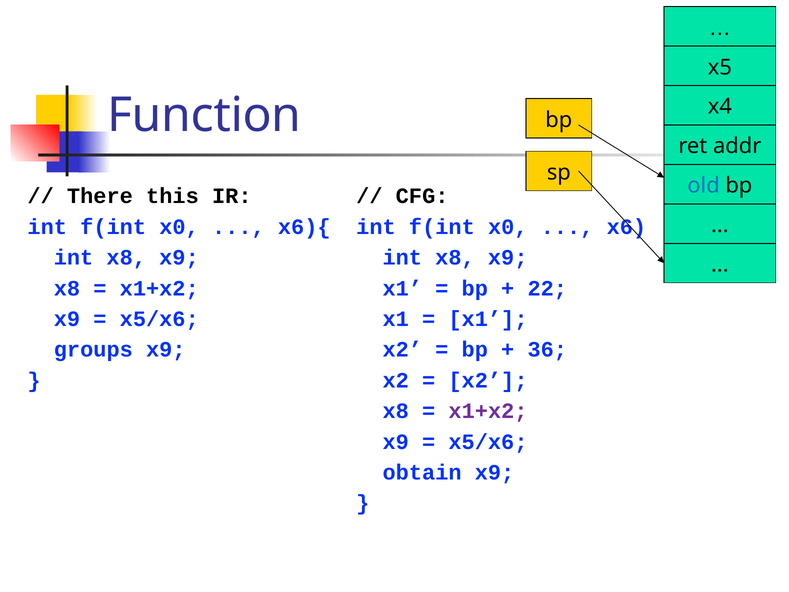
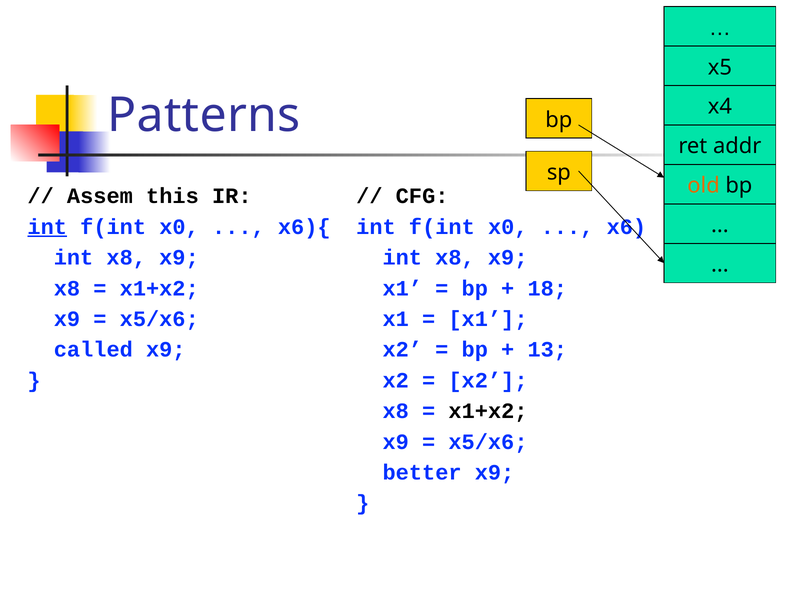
Function: Function -> Patterns (204, 115)
old colour: blue -> orange (704, 186)
There: There -> Assem (100, 196)
int underline: none -> present (47, 227)
22: 22 -> 18 (547, 288)
groups: groups -> called (93, 350)
36: 36 -> 13 (547, 350)
x1+x2 colour: purple -> black (488, 411)
obtain: obtain -> better (422, 472)
